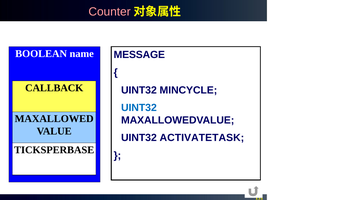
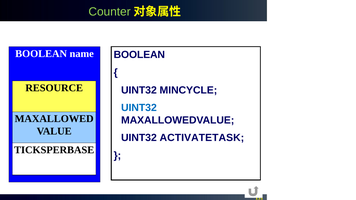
Counter colour: pink -> light green (110, 12)
MESSAGE: MESSAGE -> BOOLEAN (139, 55)
CALLBACK: CALLBACK -> RESOURCE (54, 88)
